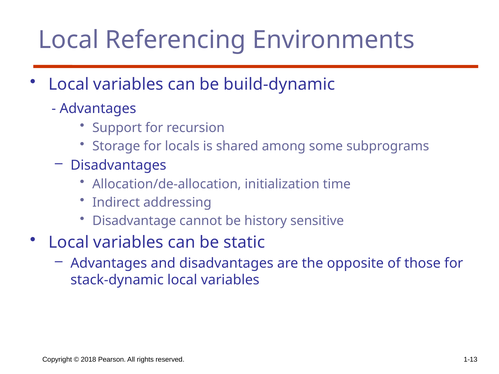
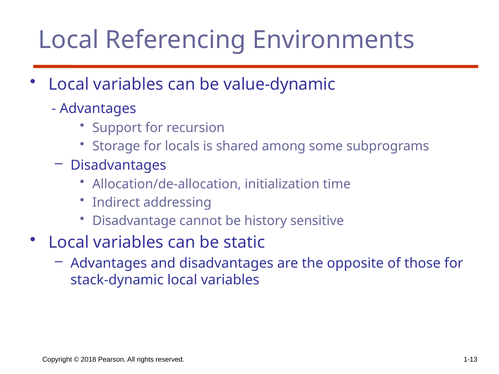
build-dynamic: build-dynamic -> value-dynamic (279, 84)
